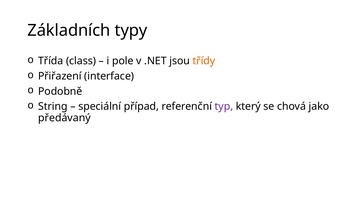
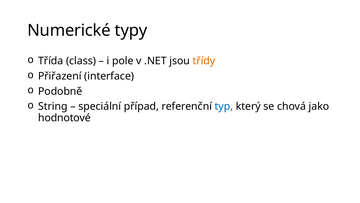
Základních: Základních -> Numerické (69, 30)
typ colour: purple -> blue (224, 106)
předávaný: předávaný -> hodnotové (64, 117)
